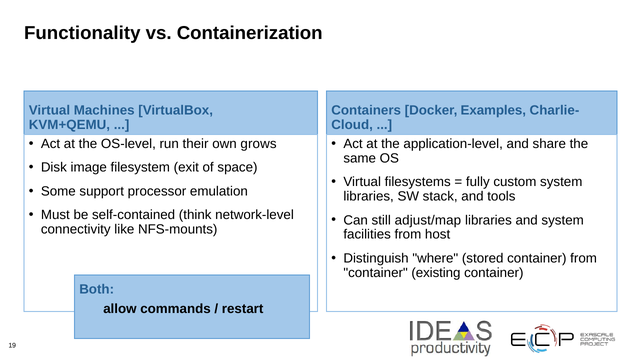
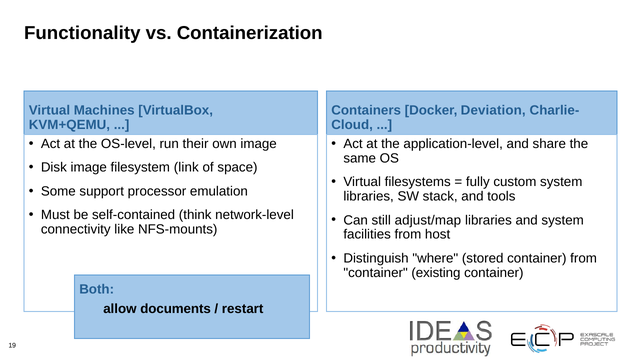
Examples: Examples -> Deviation (493, 110)
own grows: grows -> image (259, 144)
exit: exit -> link (186, 168)
commands: commands -> documents (176, 309)
